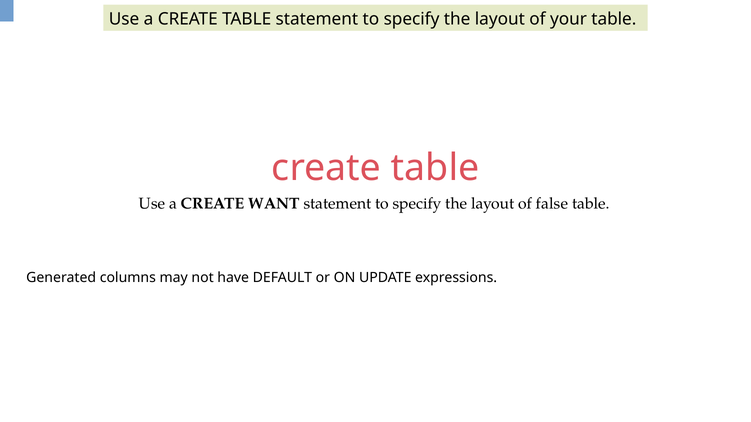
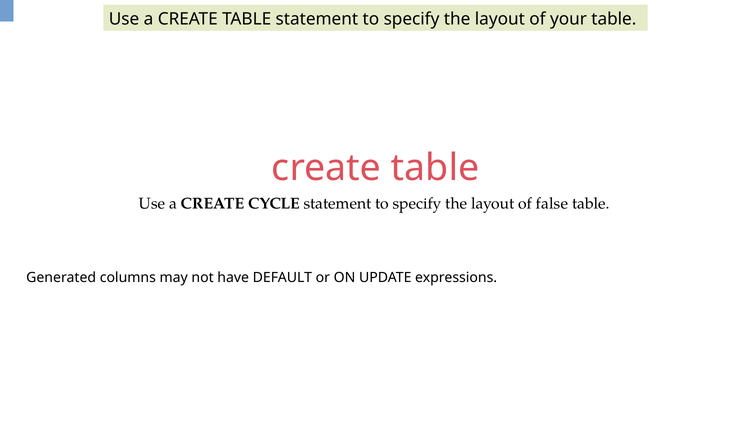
WANT: WANT -> CYCLE (274, 204)
